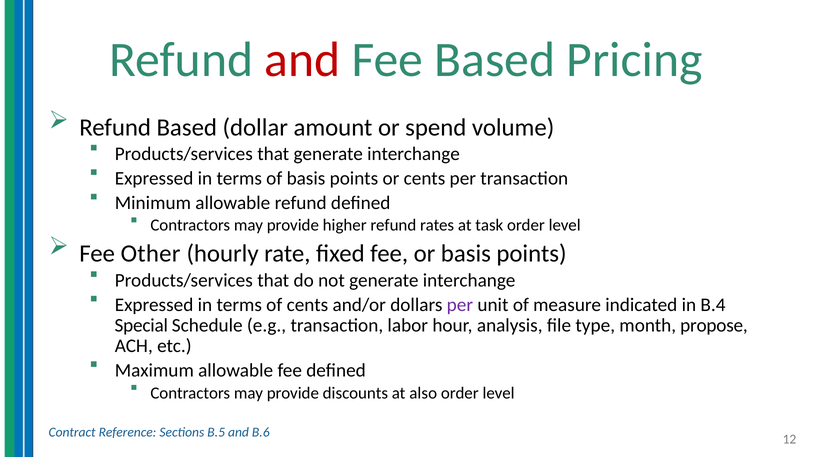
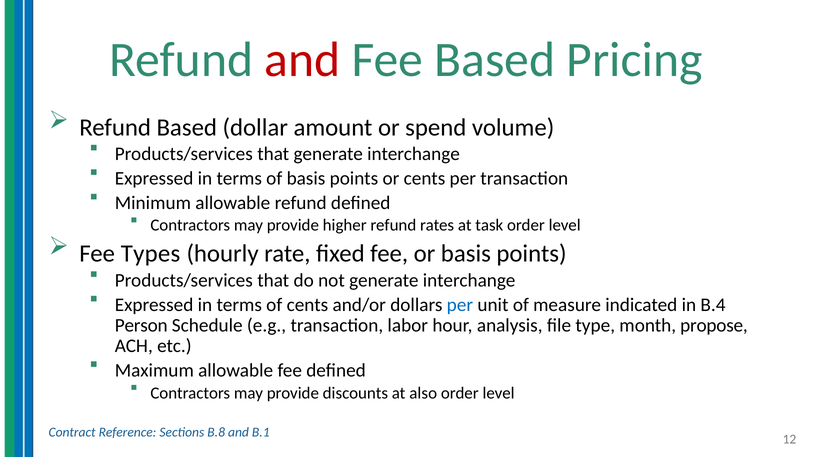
Other: Other -> Types (151, 254)
per colour: purple -> blue (460, 305)
Special: Special -> Person (141, 326)
B.5: B.5 -> B.8 (216, 432)
B.6: B.6 -> B.1 (261, 432)
